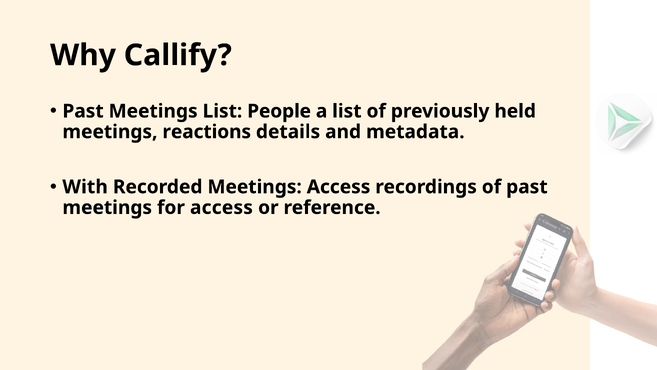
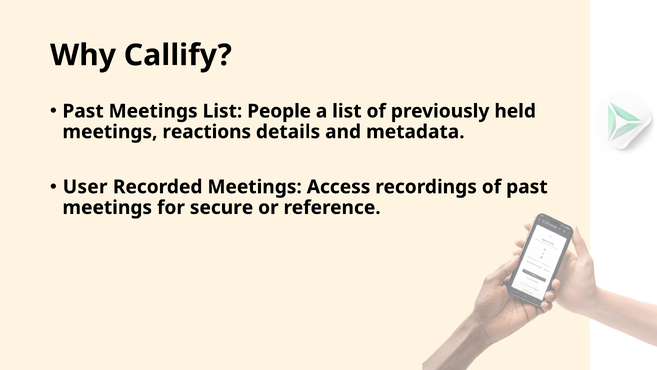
With: With -> User (85, 187)
for access: access -> secure (222, 207)
